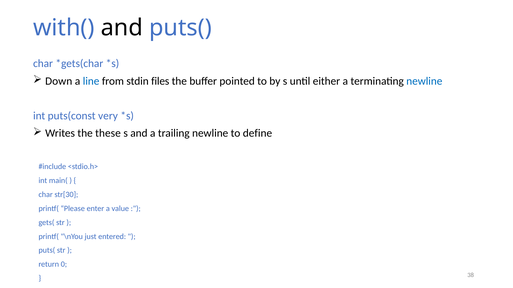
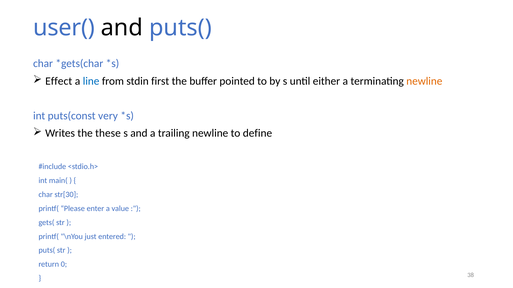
with(: with( -> user( (64, 28)
Down: Down -> Effect (59, 81)
files: files -> first (160, 81)
newline colour: blue -> orange (424, 81)
